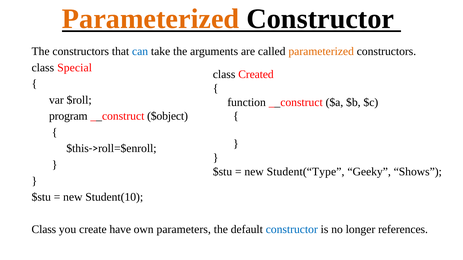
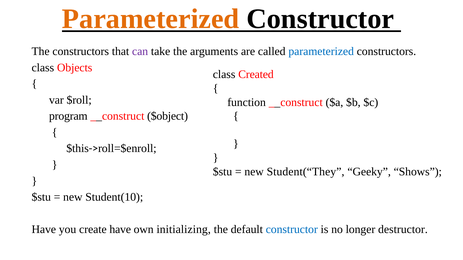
can colour: blue -> purple (140, 52)
parameterized colour: orange -> blue (321, 52)
Special: Special -> Objects (75, 68)
Student(“Type: Student(“Type -> Student(“They (306, 172)
Class: Class -> Have (44, 230)
parameters: parameters -> initializing (184, 230)
references: references -> destructor (403, 230)
